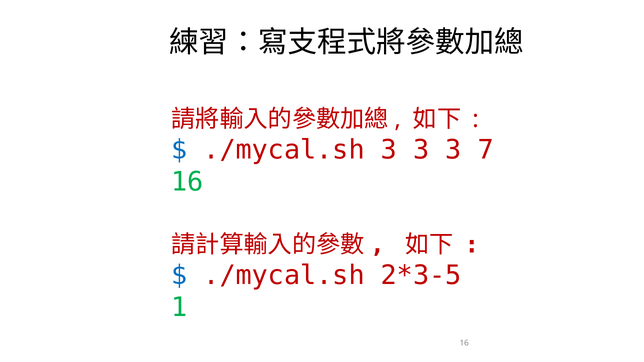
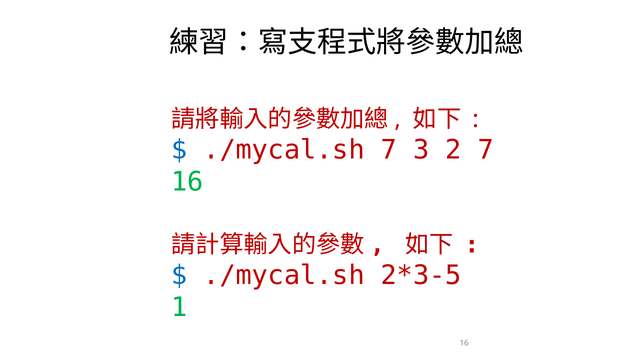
./mycal.sh 3: 3 -> 7 (389, 150)
3: 3 -> 2 (453, 150)
